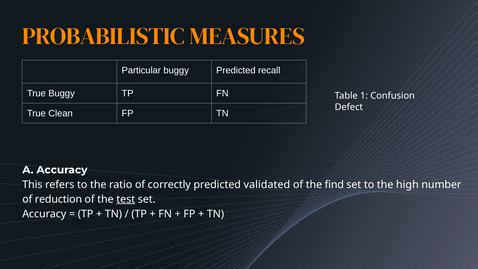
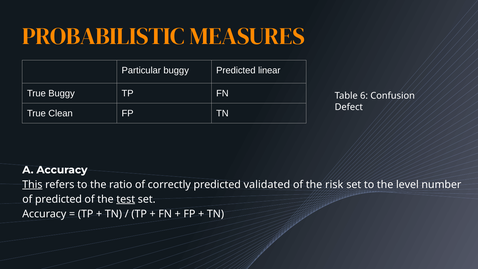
recall: recall -> linear (269, 70)
1: 1 -> 6 (364, 96)
This underline: none -> present (32, 184)
find: find -> risk (334, 184)
high: high -> level (407, 184)
of reduction: reduction -> predicted (58, 199)
